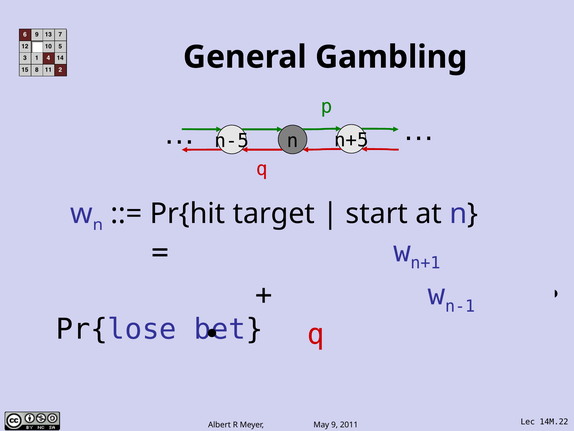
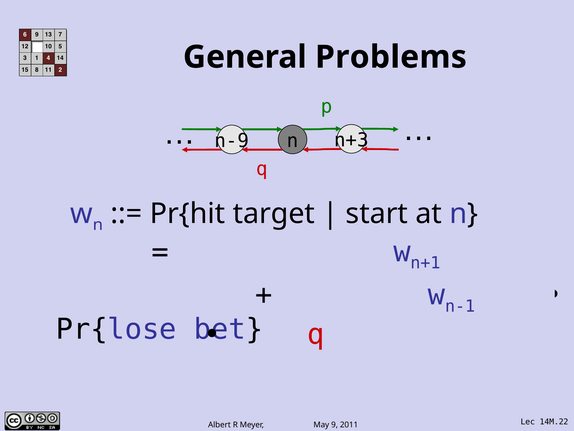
Gambling: Gambling -> Problems (391, 57)
n-5: n-5 -> n-9 (232, 141)
n+5: n+5 -> n+3 (351, 140)
